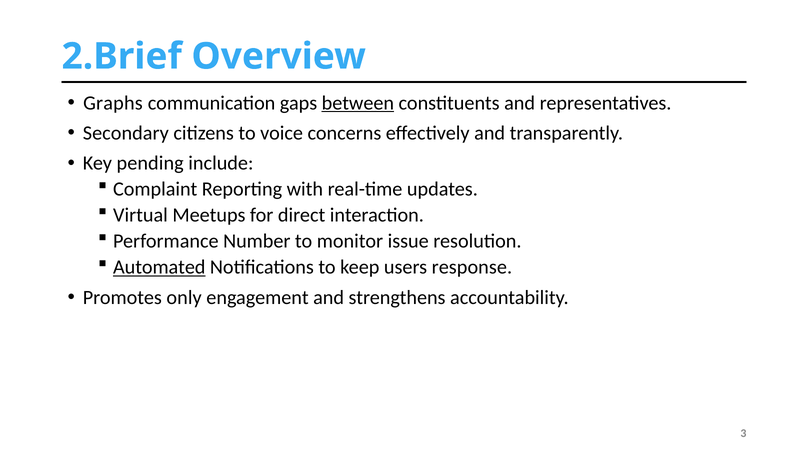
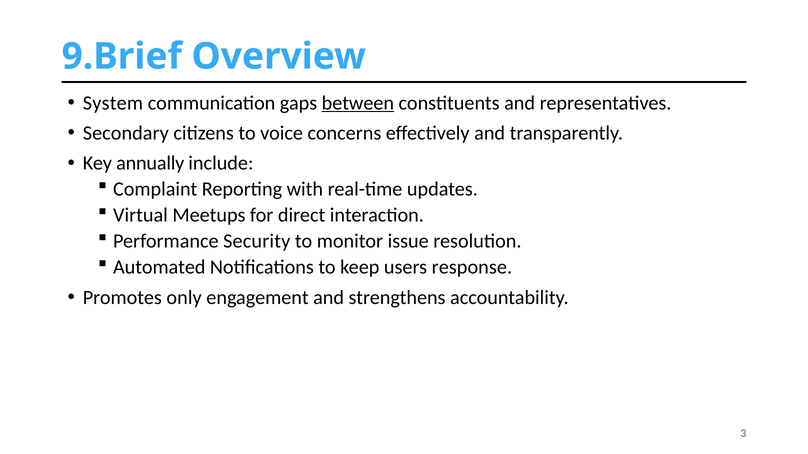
2.Brief: 2.Brief -> 9.Brief (122, 56)
Graphs: Graphs -> System (113, 103)
pending: pending -> annually (150, 163)
Number: Number -> Security (257, 242)
Automated underline: present -> none (159, 268)
